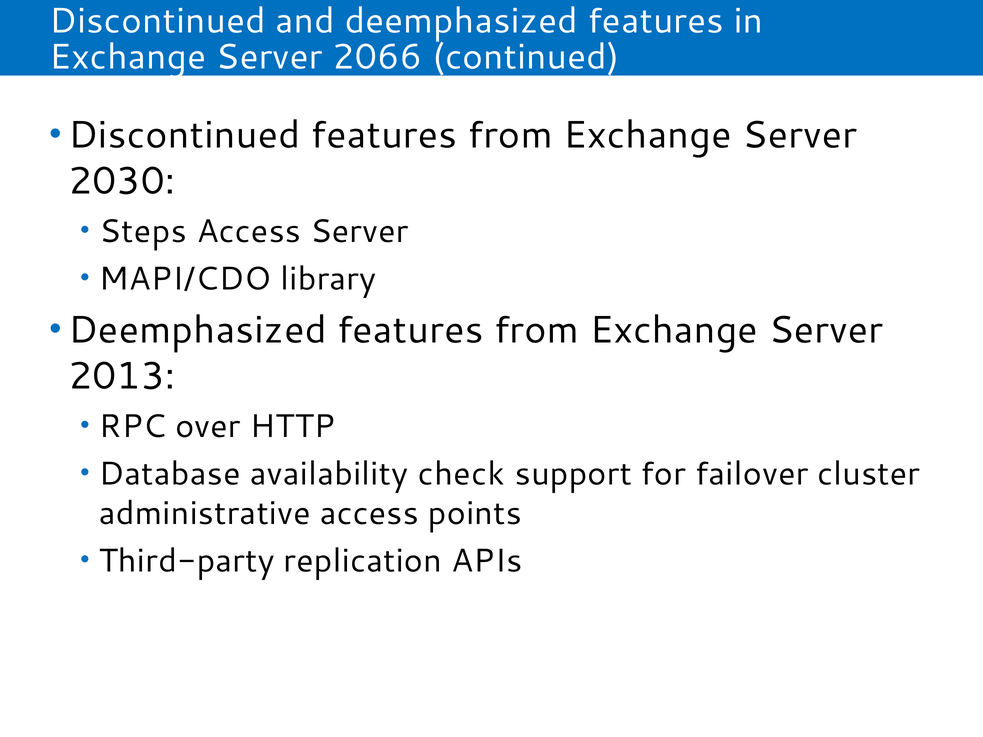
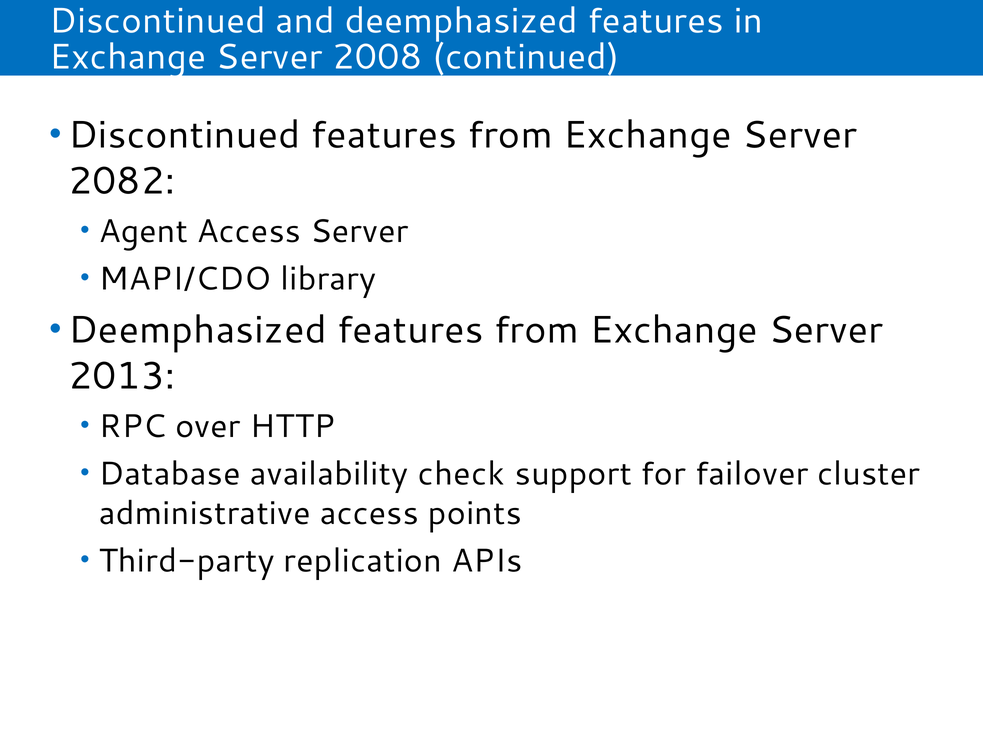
2066: 2066 -> 2008 (377, 57)
2030: 2030 -> 2082 (122, 181)
Steps: Steps -> Agent (143, 232)
